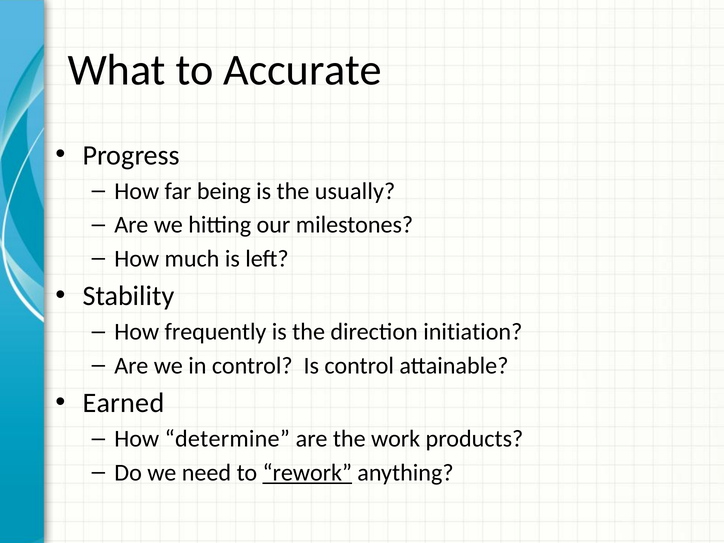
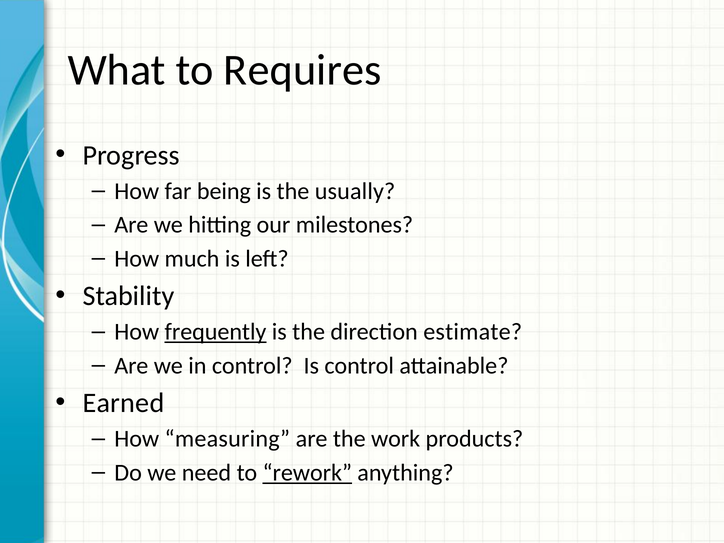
Accurate: Accurate -> Requires (303, 70)
frequently underline: none -> present (216, 332)
initiation: initiation -> estimate (473, 332)
determine: determine -> measuring (227, 439)
